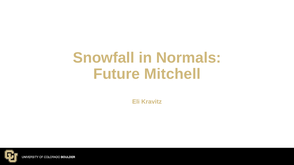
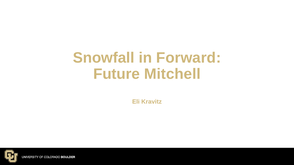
Normals: Normals -> Forward (189, 58)
